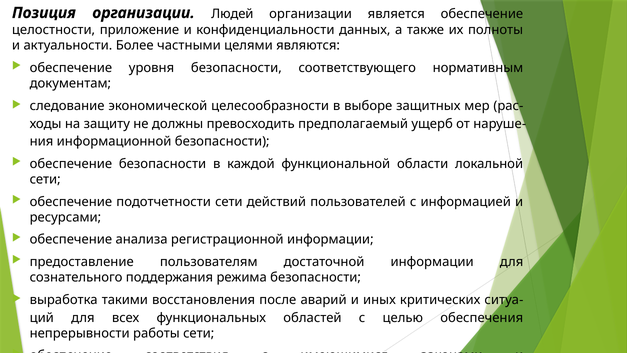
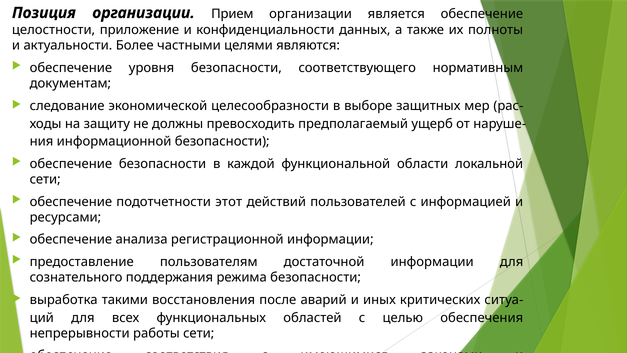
Людей: Людей -> Прием (232, 14)
подотчетности сети: сети -> этот (229, 202)
